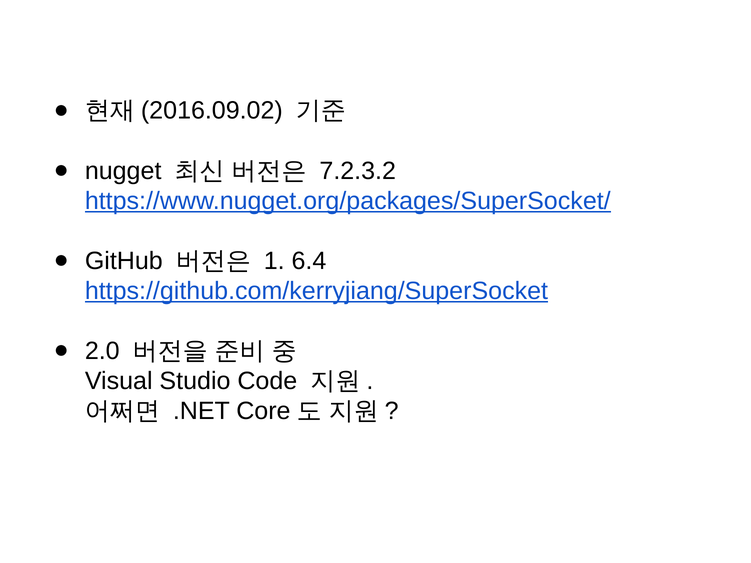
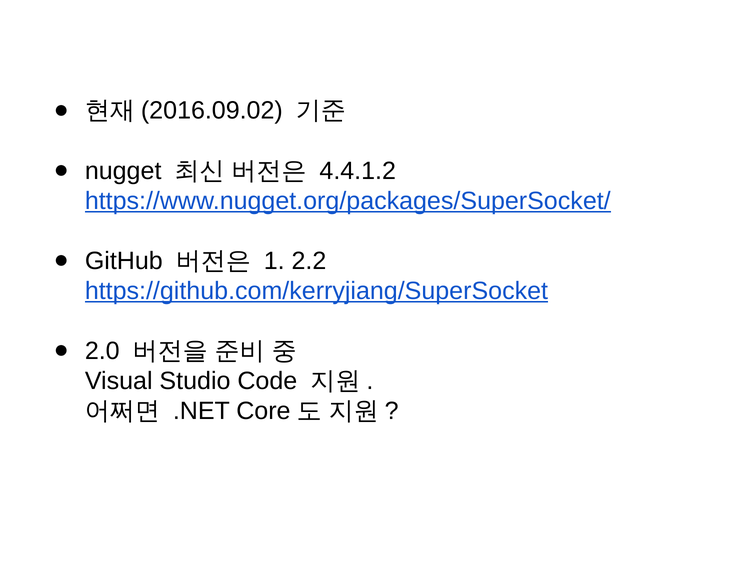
7.2.3.2: 7.2.3.2 -> 4.4.1.2 (358, 171)
6.4: 6.4 -> 2.2 (309, 261)
